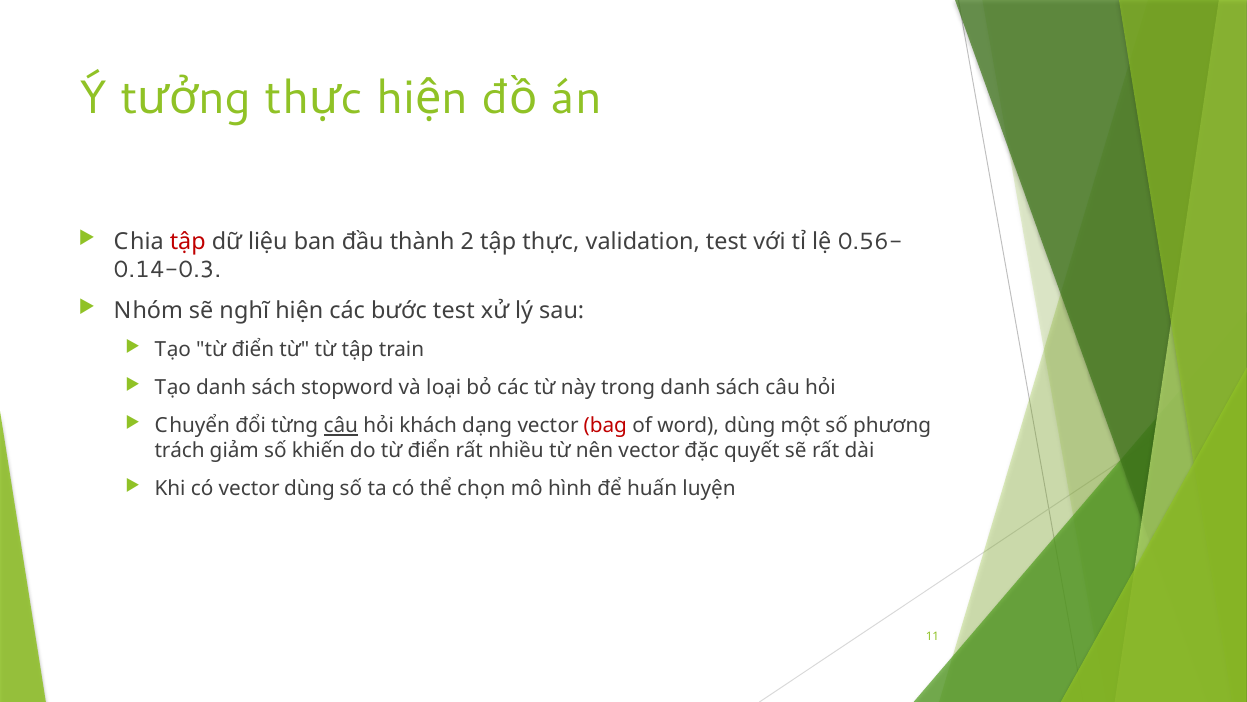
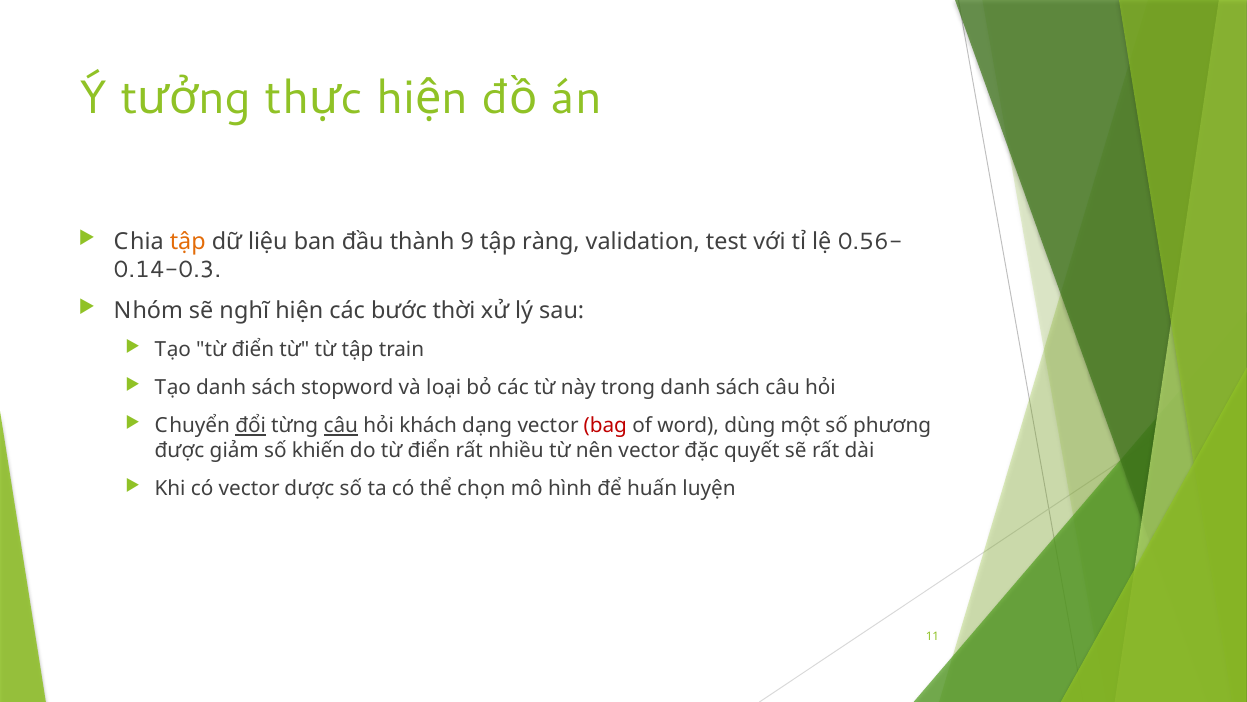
tập colour: red -> orange (188, 241)
2: 2 -> 9 (467, 241)
thực: thực -> ràng (551, 241)
bước test: test -> thời (454, 310)
đổi underline: none -> present (251, 426)
trách: trách -> được (179, 451)
dùng: dùng -> dược (309, 488)
